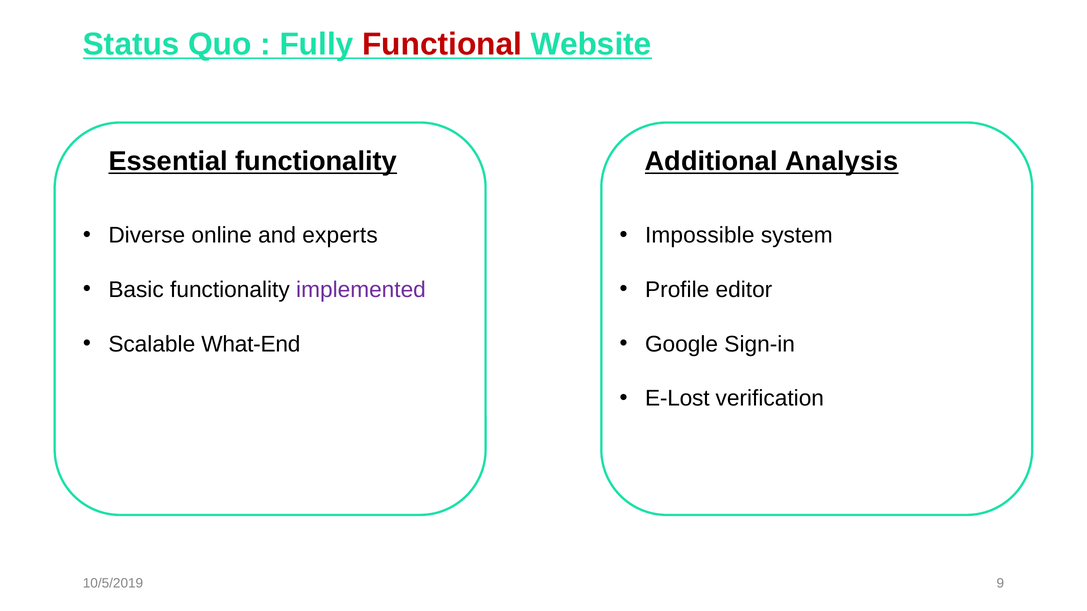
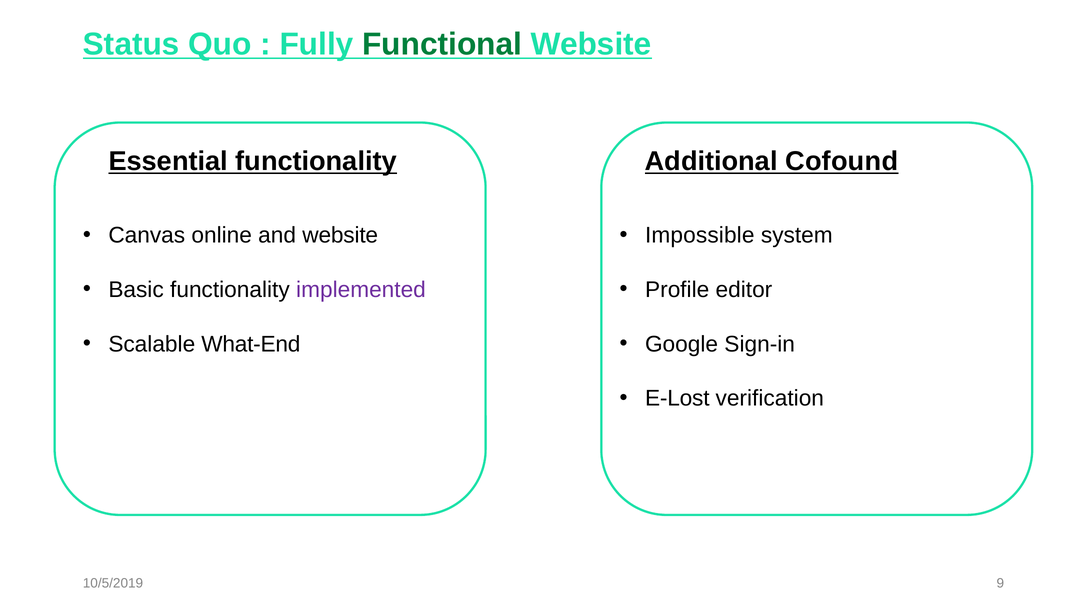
Functional colour: red -> green (442, 45)
Analysis: Analysis -> Cofound (842, 162)
Diverse: Diverse -> Canvas (147, 236)
and experts: experts -> website (340, 236)
